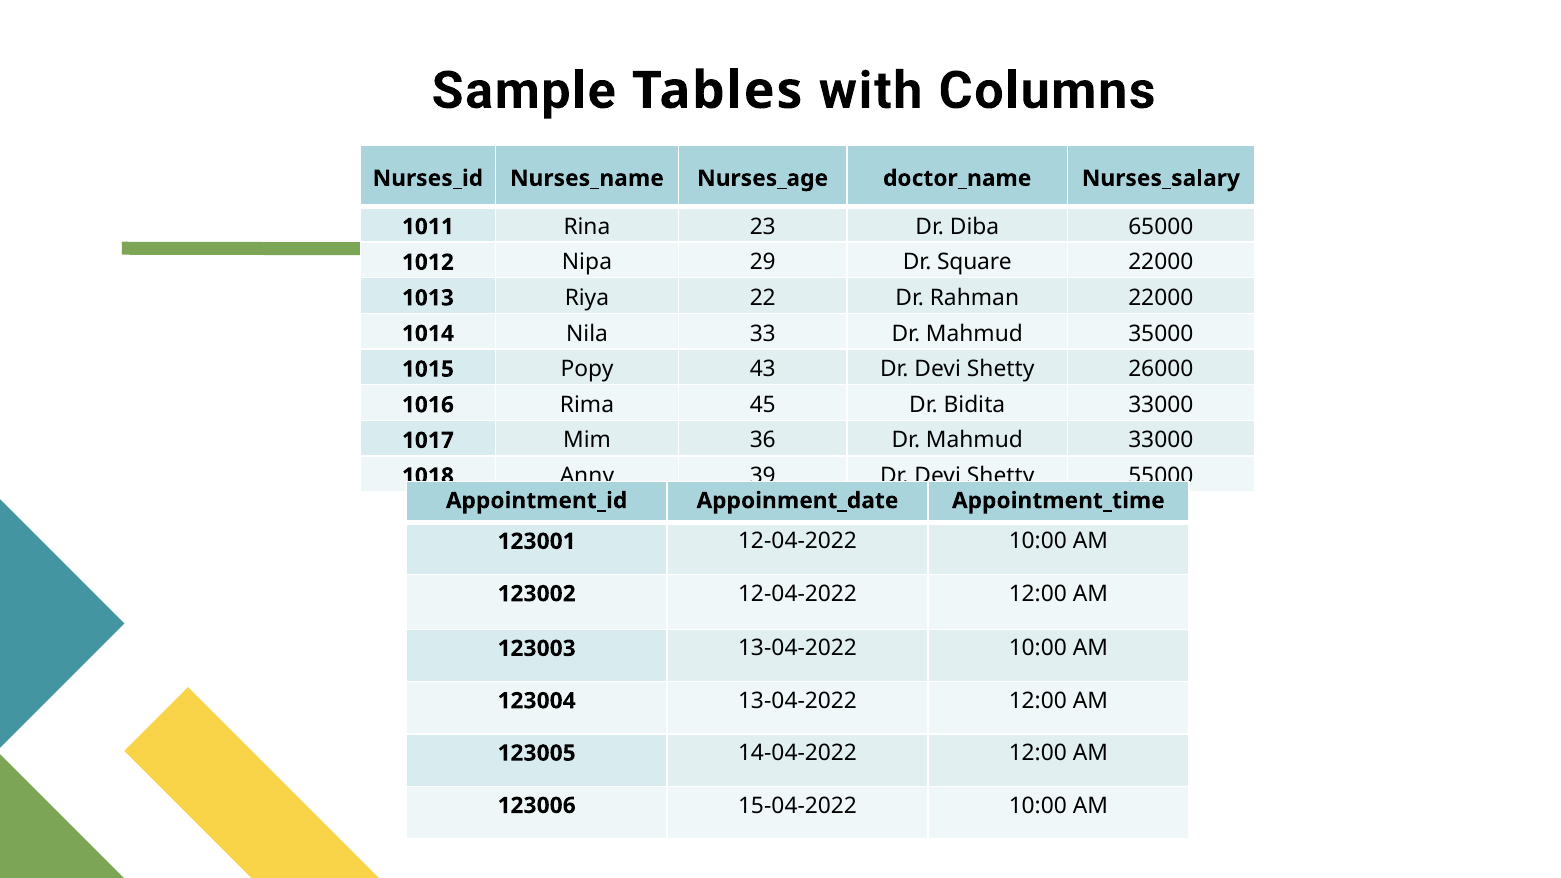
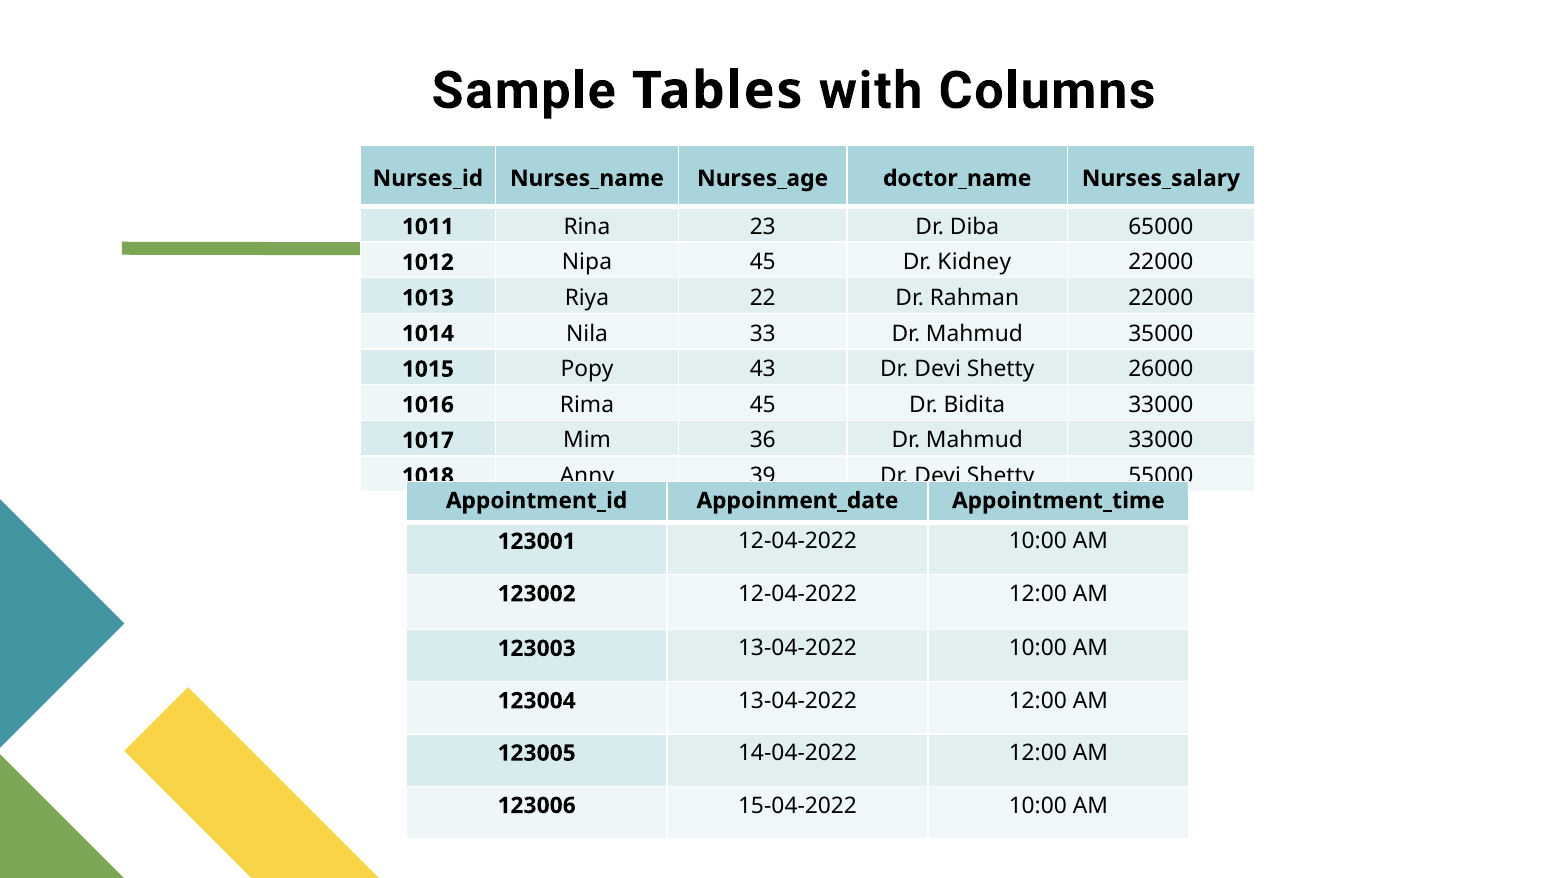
Nipa 29: 29 -> 45 (763, 262)
Square: Square -> Kidney (974, 262)
